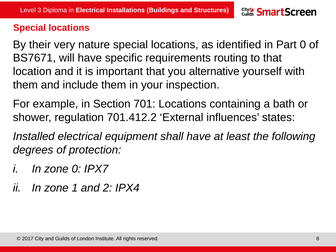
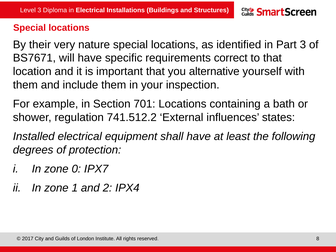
Part 0: 0 -> 3 (303, 45)
routing: routing -> correct (231, 58)
701.412.2: 701.412.2 -> 741.512.2 (132, 117)
